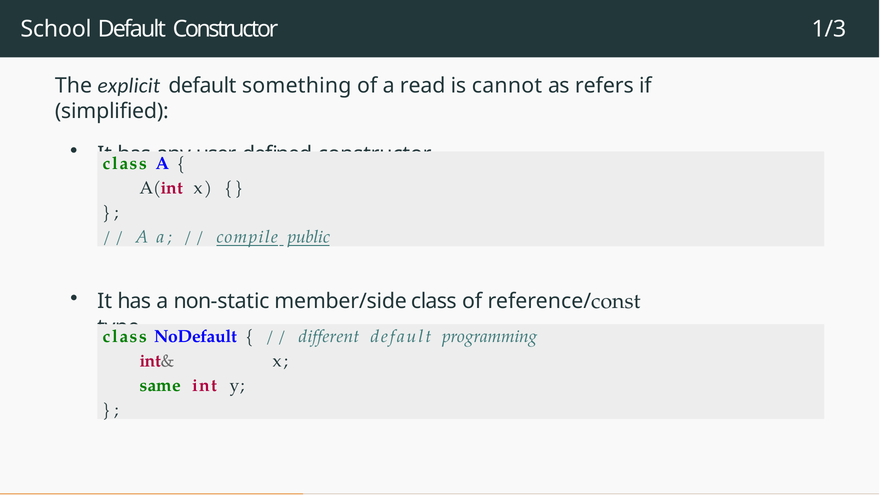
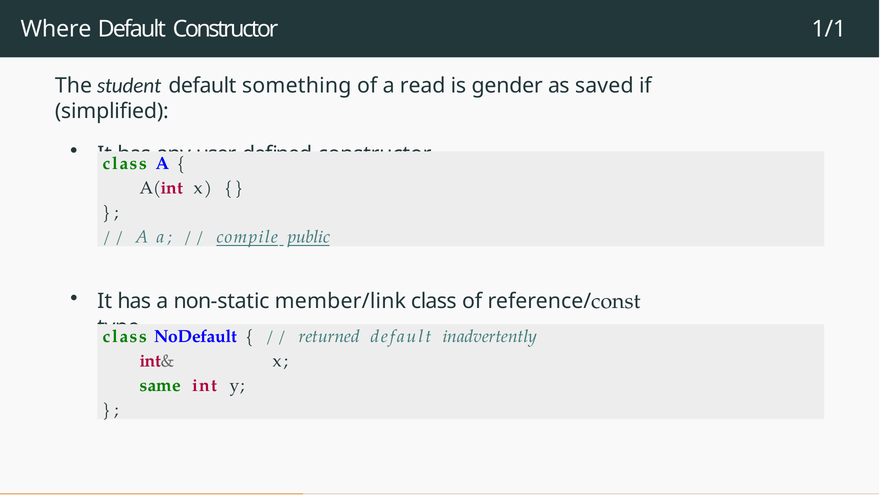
School: School -> Where (56, 29)
1/3: 1/3 -> 1/1 (829, 29)
explicit: explicit -> student (129, 86)
cannot: cannot -> gender (507, 86)
refers: refers -> saved (604, 86)
member/side: member/side -> member/link (340, 302)
different: different -> returned (329, 336)
programming: programming -> inadvertently (490, 336)
